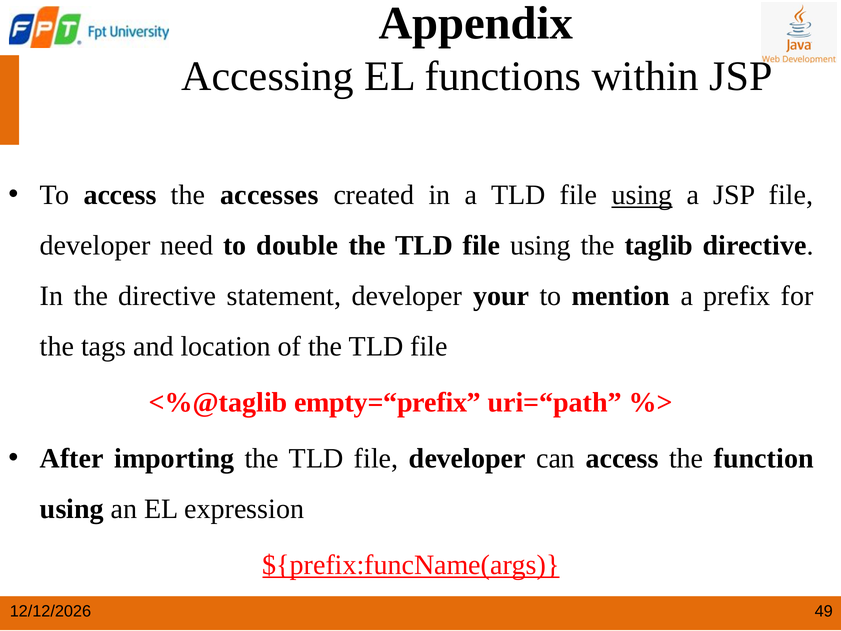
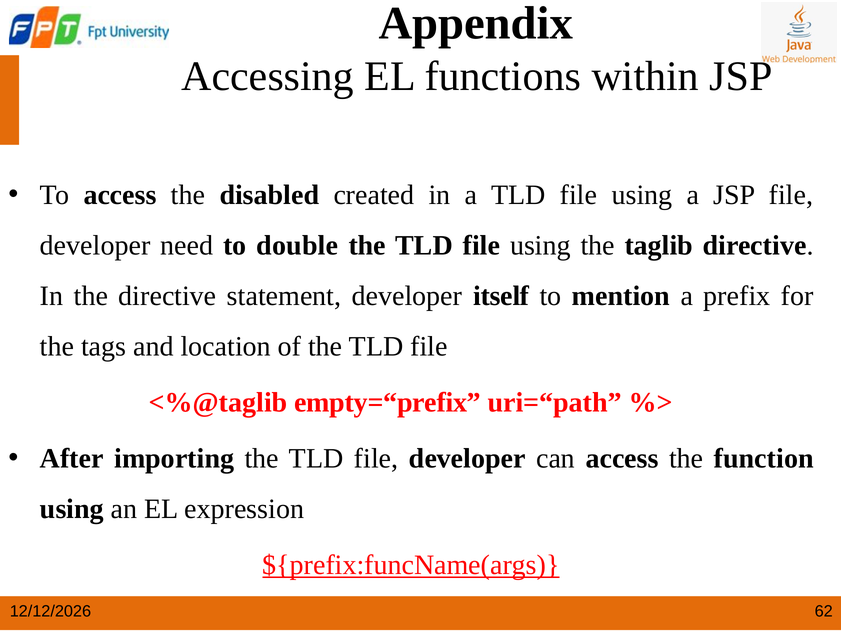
accesses: accesses -> disabled (269, 195)
using underline: present -> none (642, 195)
your: your -> itself (501, 296)
49: 49 -> 62 (824, 611)
